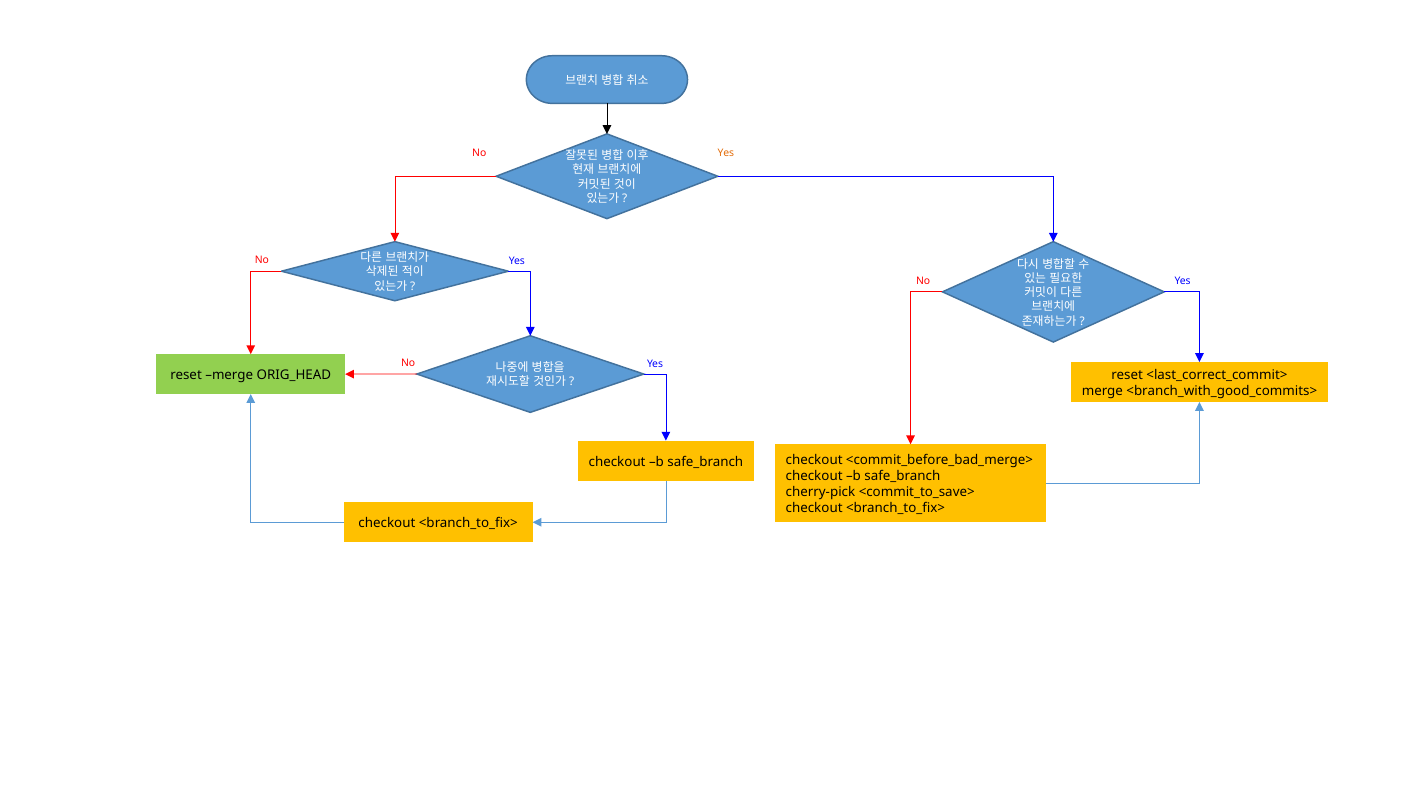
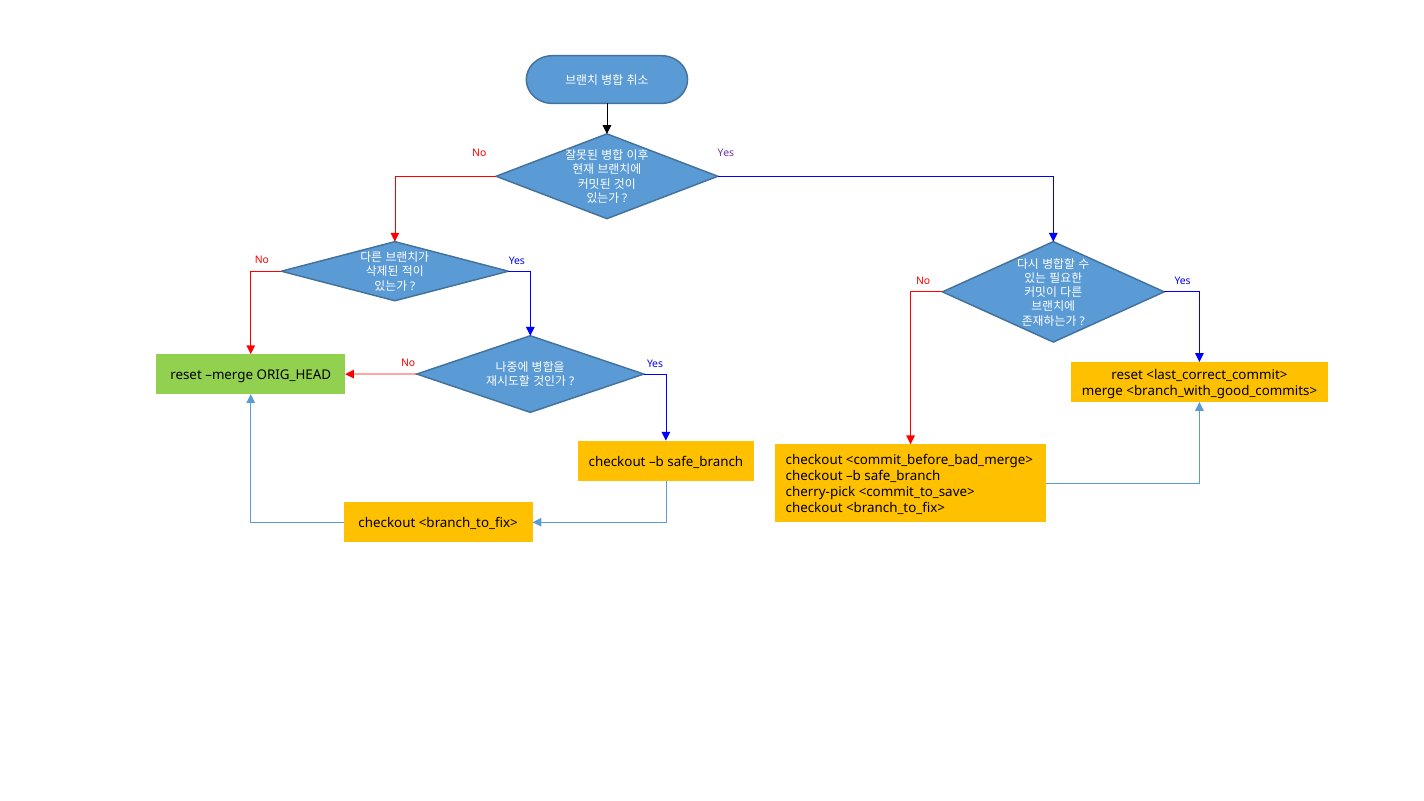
Yes colour: orange -> purple (726, 153)
